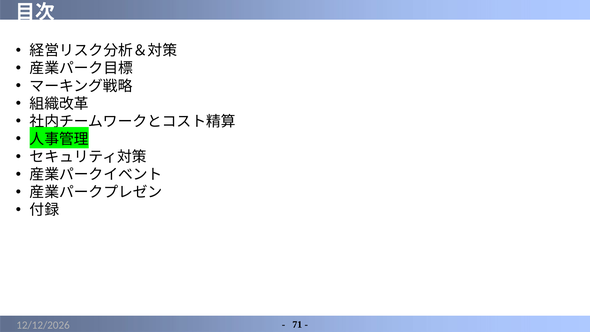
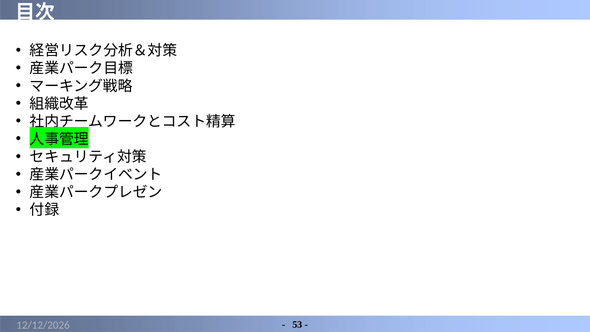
71: 71 -> 53 (297, 324)
